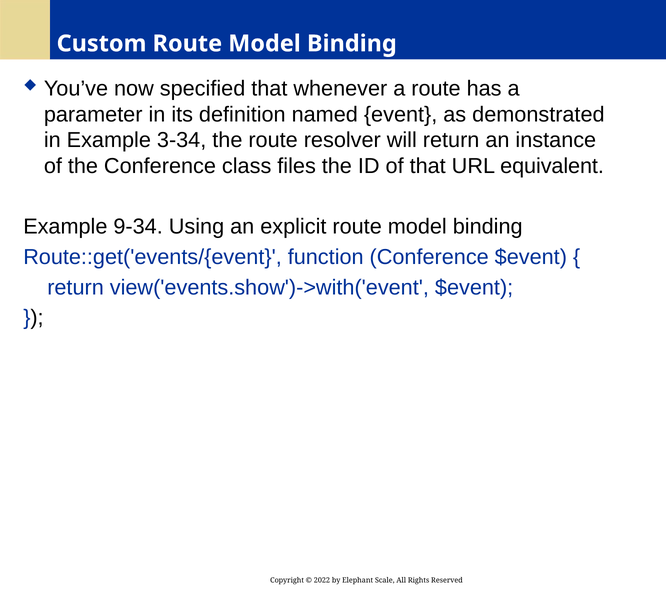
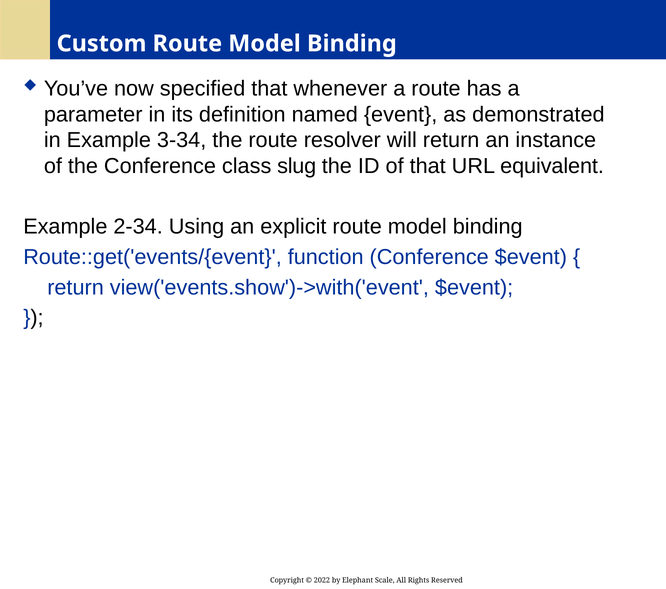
files: files -> slug (297, 166)
9-34: 9-34 -> 2-34 (138, 227)
